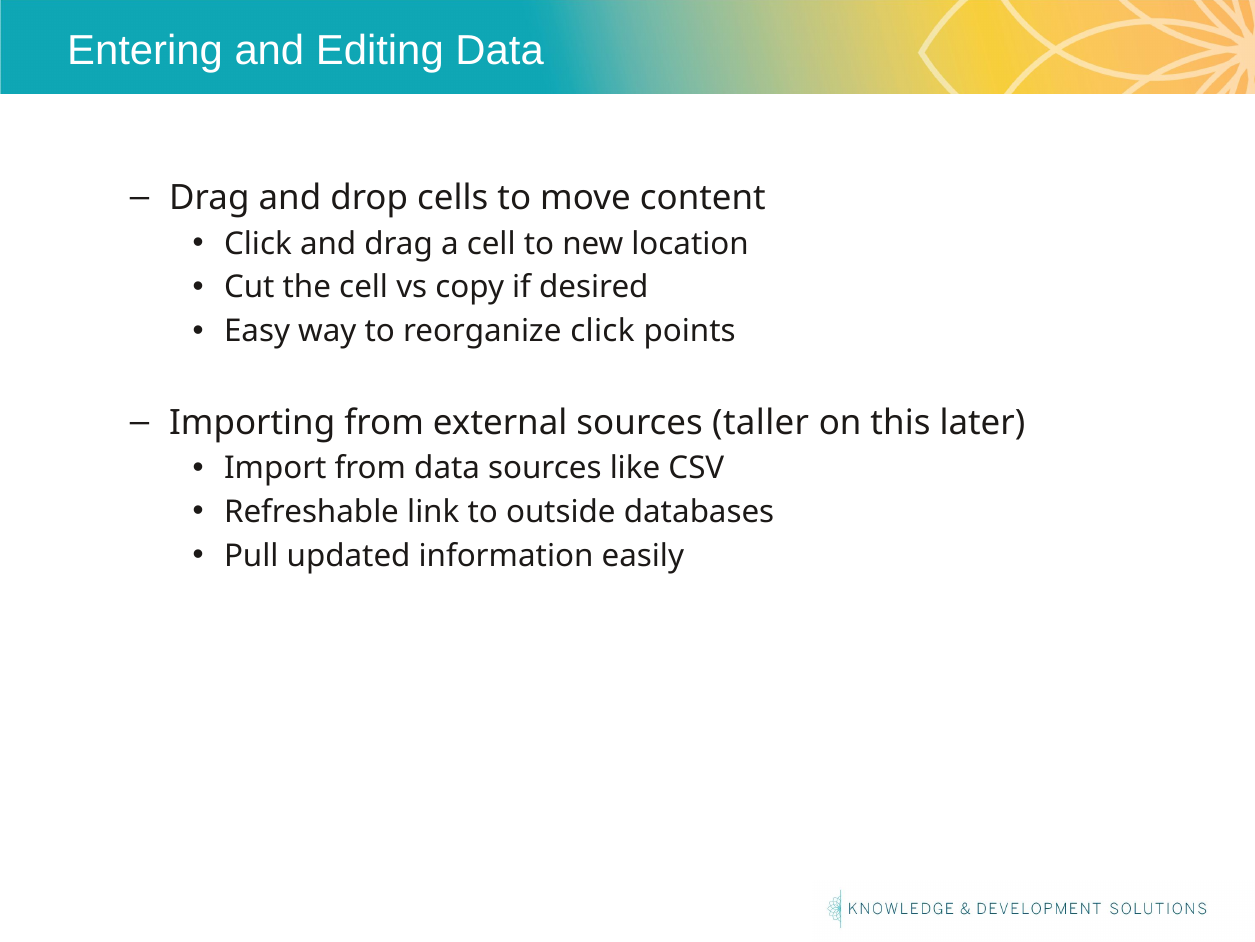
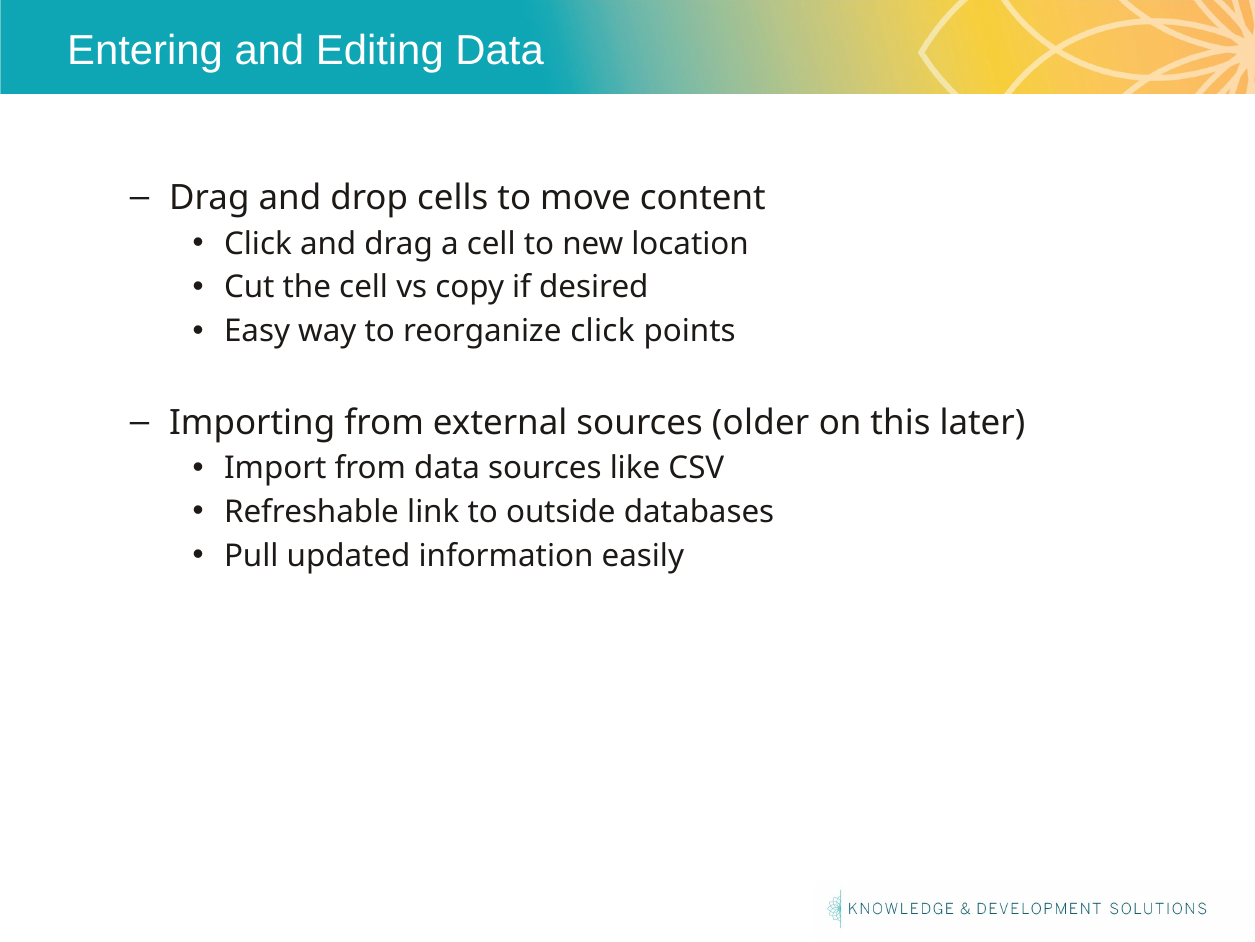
taller: taller -> older (761, 422)
